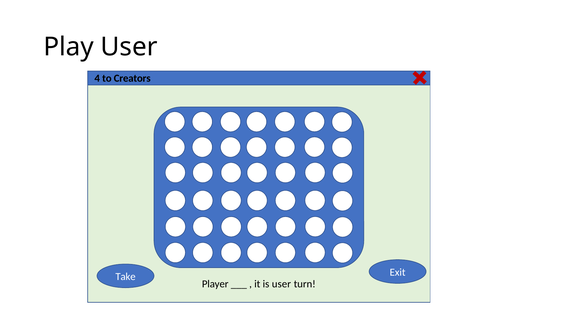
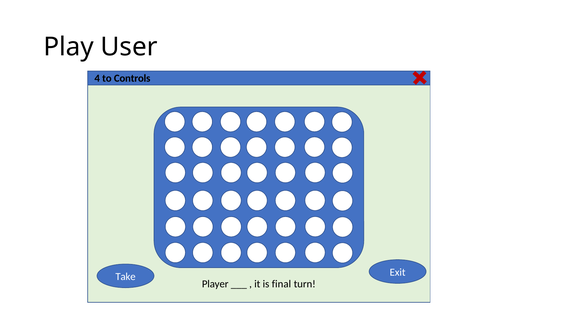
Creators: Creators -> Controls (132, 78)
is user: user -> final (281, 284)
